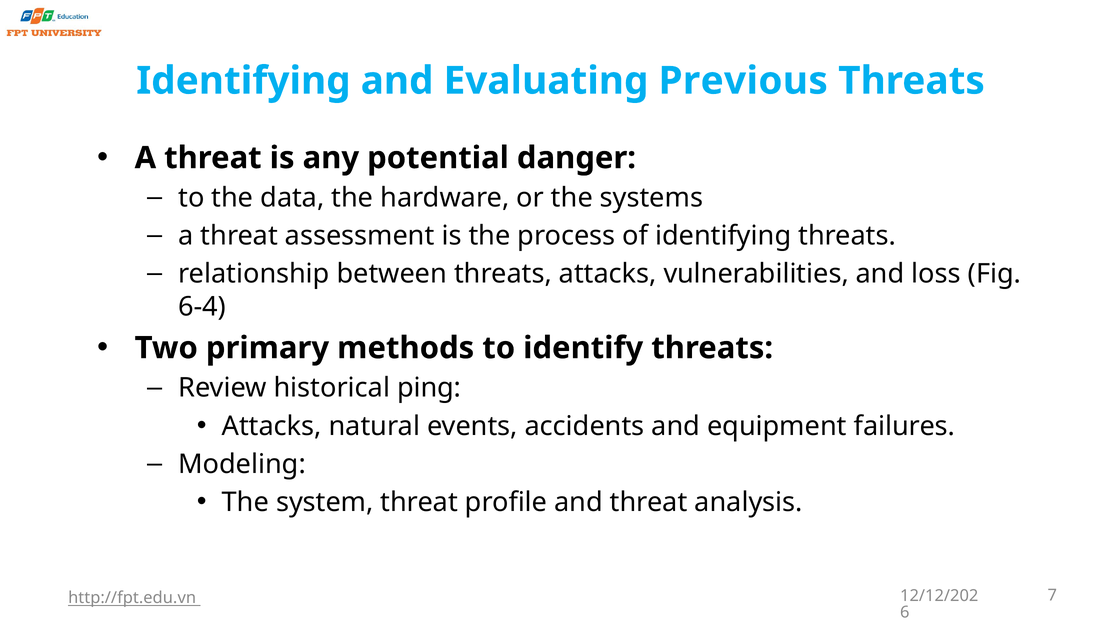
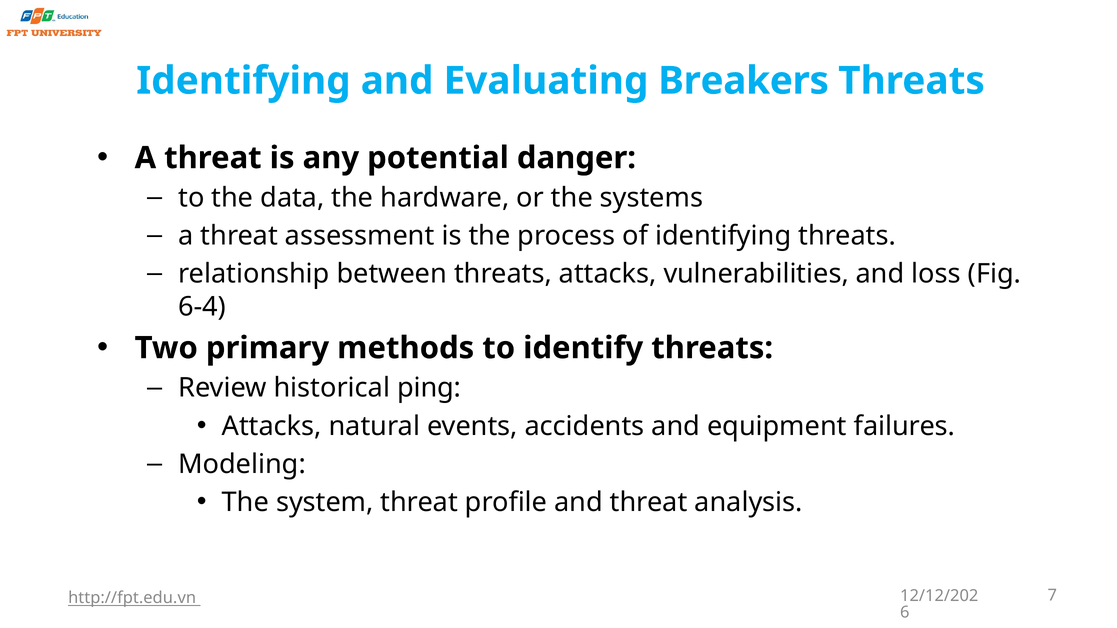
Previous: Previous -> Breakers (744, 81)
